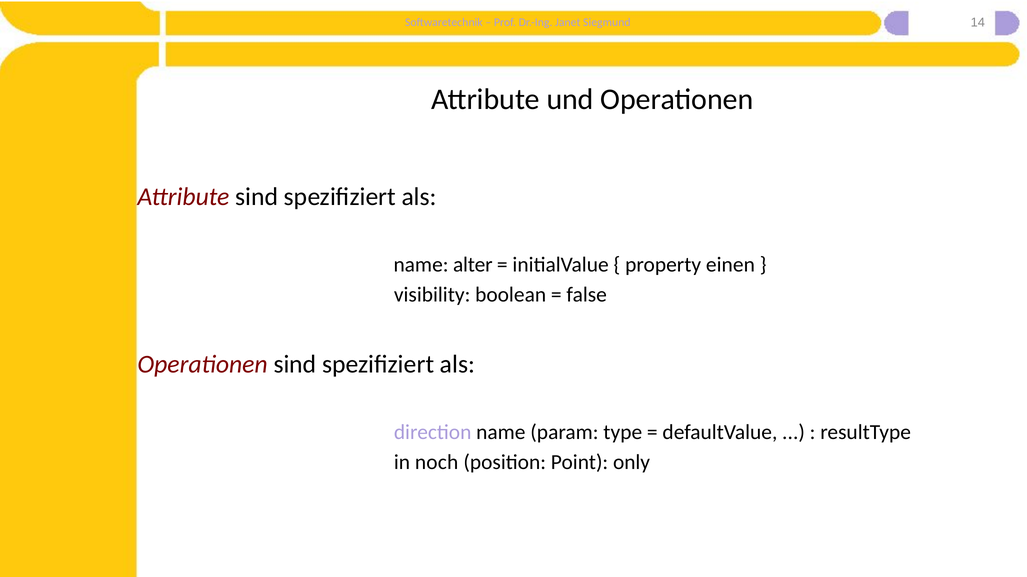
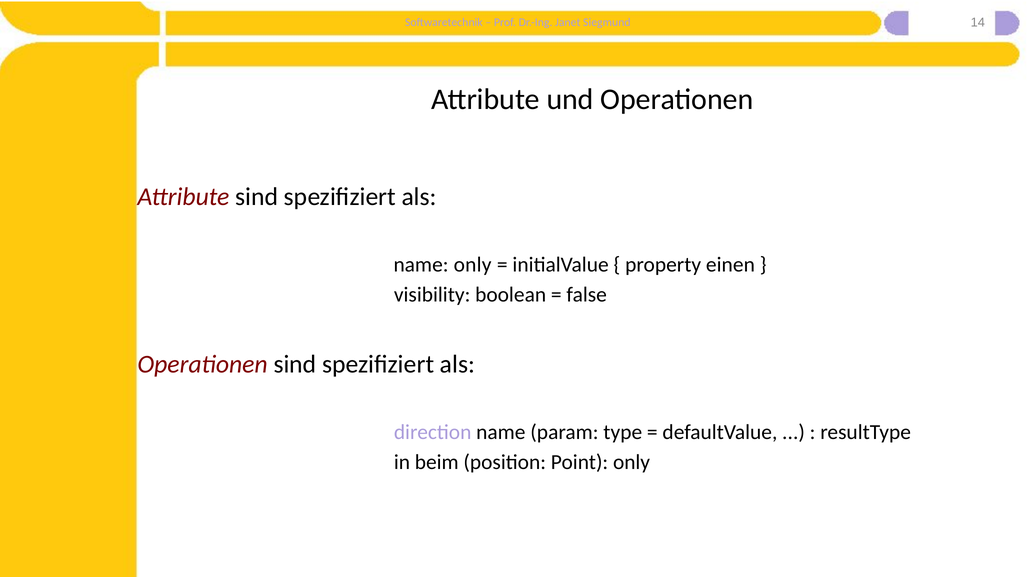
name alter: alter -> only (473, 265)
noch: noch -> beim (437, 463)
